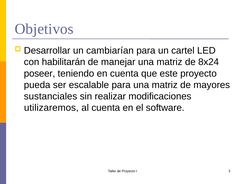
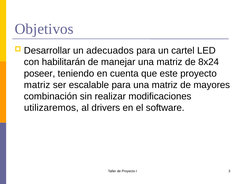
cambiarían: cambiarían -> adecuados (110, 50)
pueda: pueda -> matriz (37, 85)
sustanciales: sustanciales -> combinación (51, 96)
al cuenta: cuenta -> drivers (106, 108)
